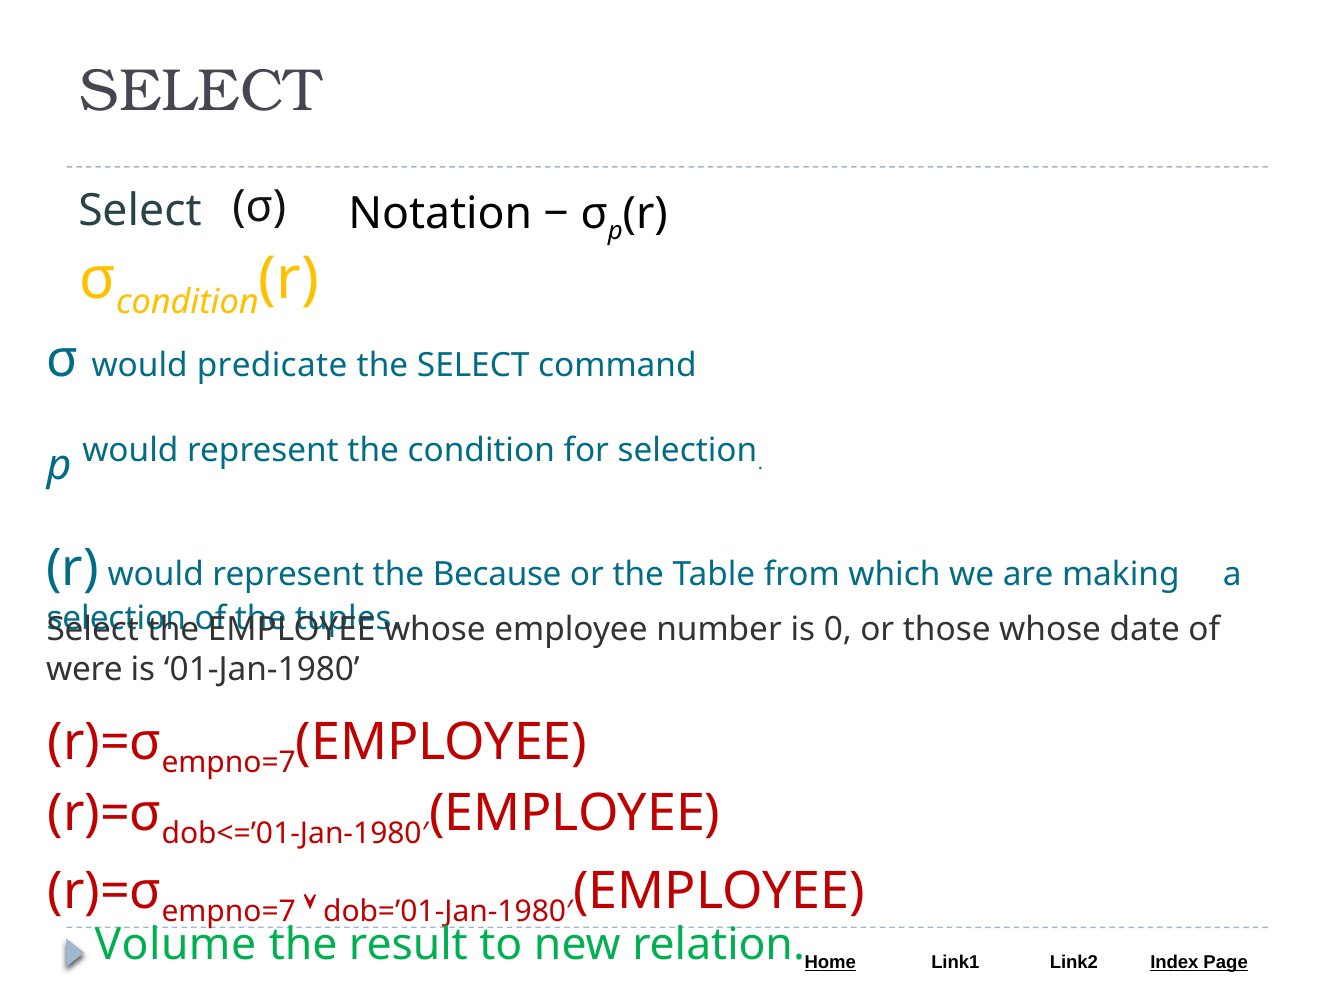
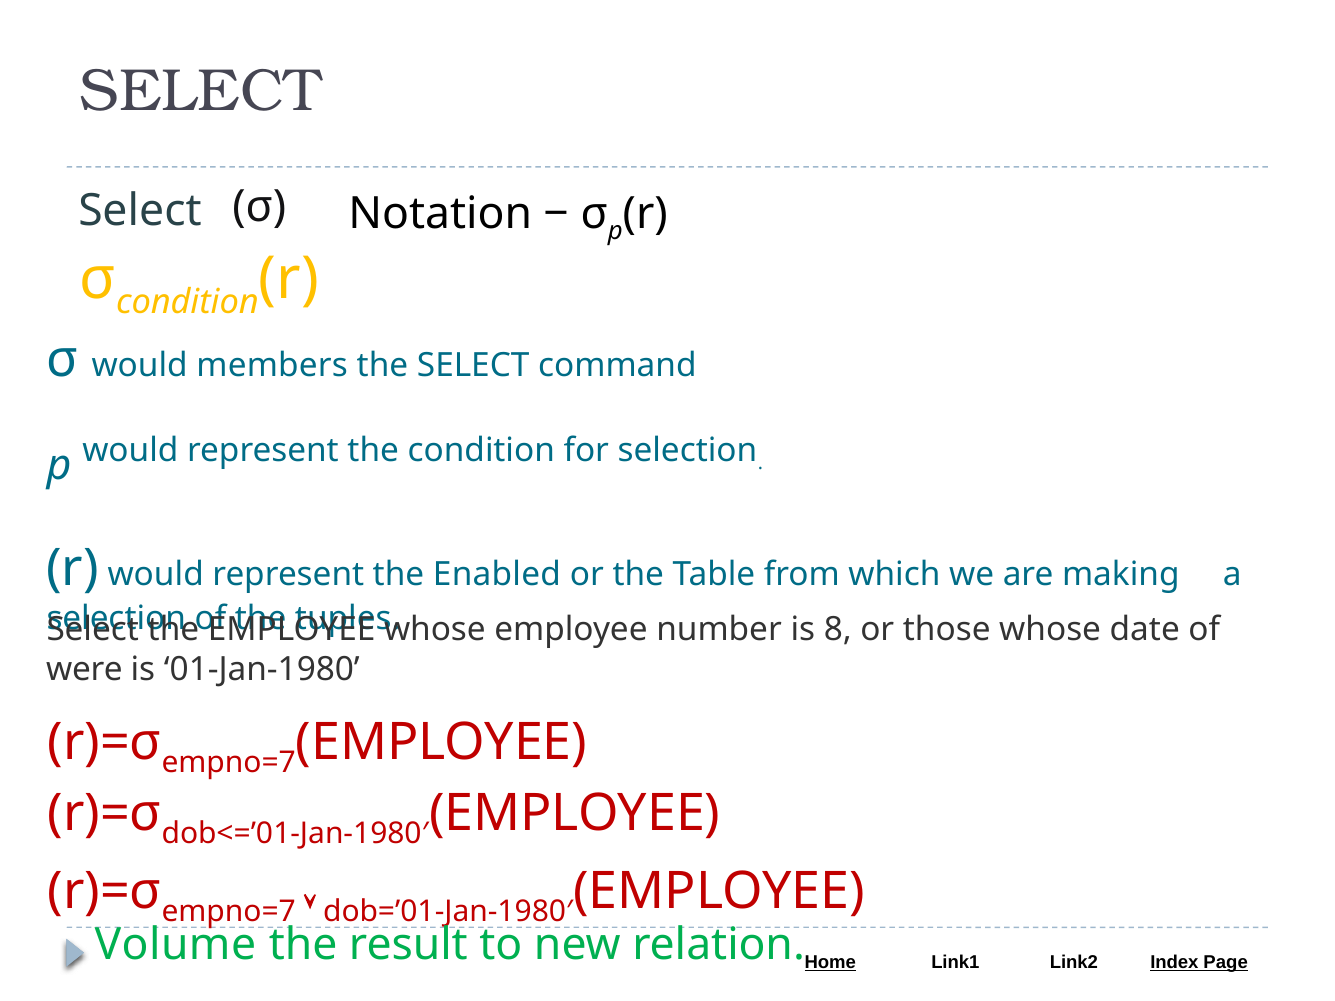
predicate: predicate -> members (272, 366)
Because: Because -> Enabled (497, 575)
0: 0 -> 8 (838, 630)
